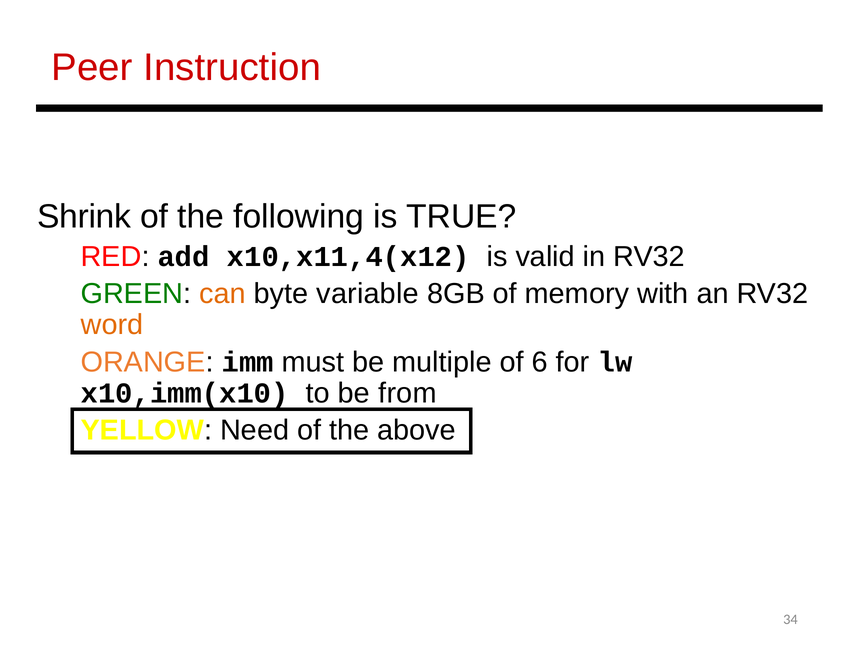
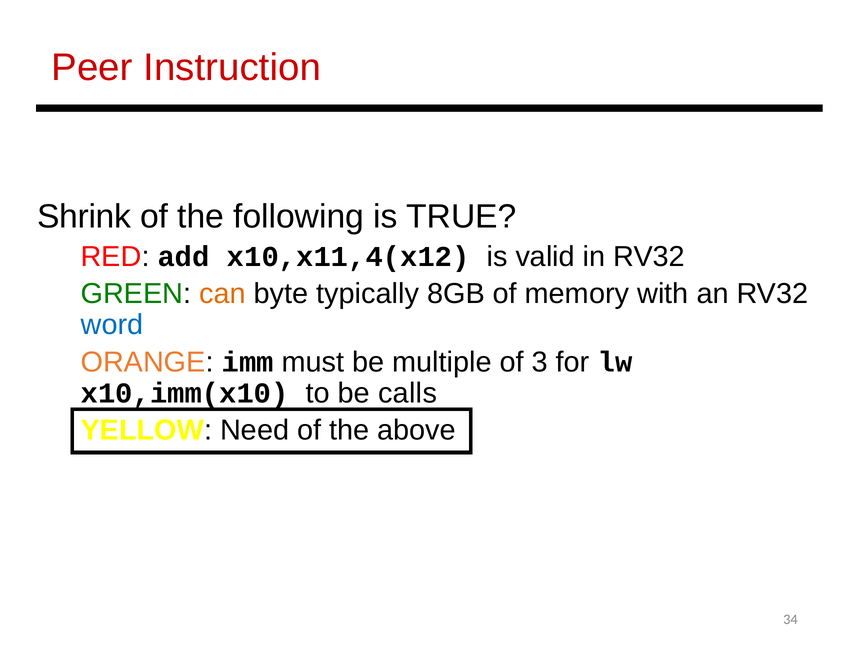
variable: variable -> typically (368, 294)
word colour: orange -> blue (112, 325)
6: 6 -> 3 (540, 362)
from: from -> calls (408, 394)
